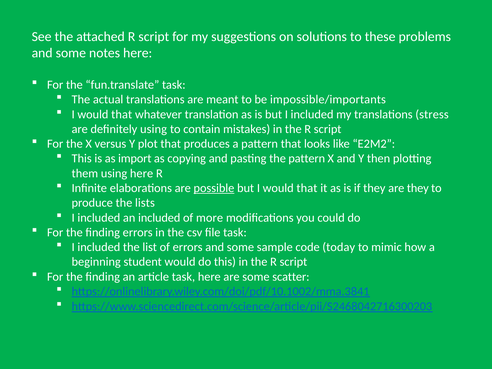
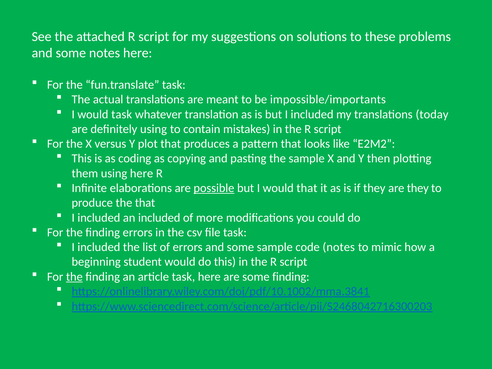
that: that -> task (122, 114)
stress: stress -> today (432, 114)
import: import -> coding (135, 159)
the pattern: pattern -> sample (307, 159)
the lists: lists -> that (145, 203)
code today: today -> notes (339, 247)
the underline: none -> present (74, 277)
some scatter: scatter -> finding (291, 277)
